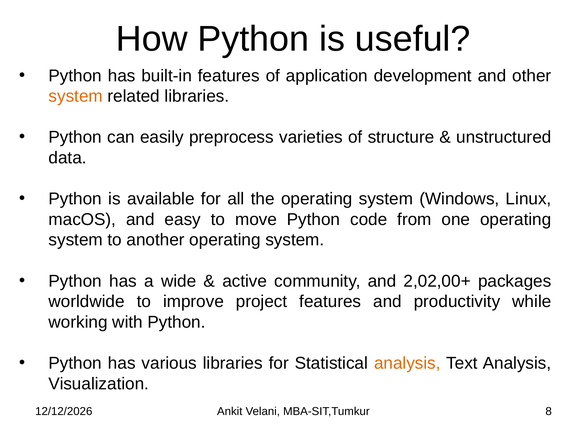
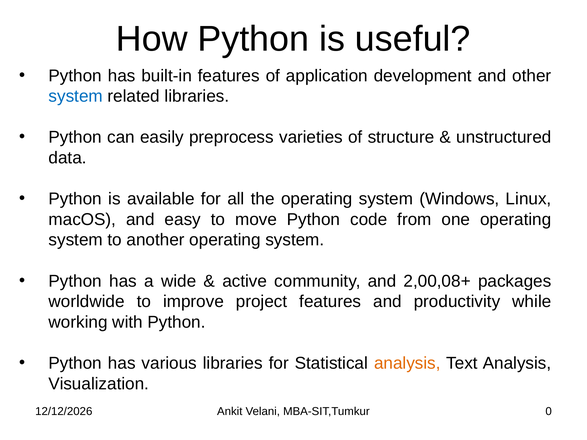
system colour: orange -> blue (76, 96)
2,02,00+: 2,02,00+ -> 2,00,08+ (437, 281)
8: 8 -> 0 (549, 412)
